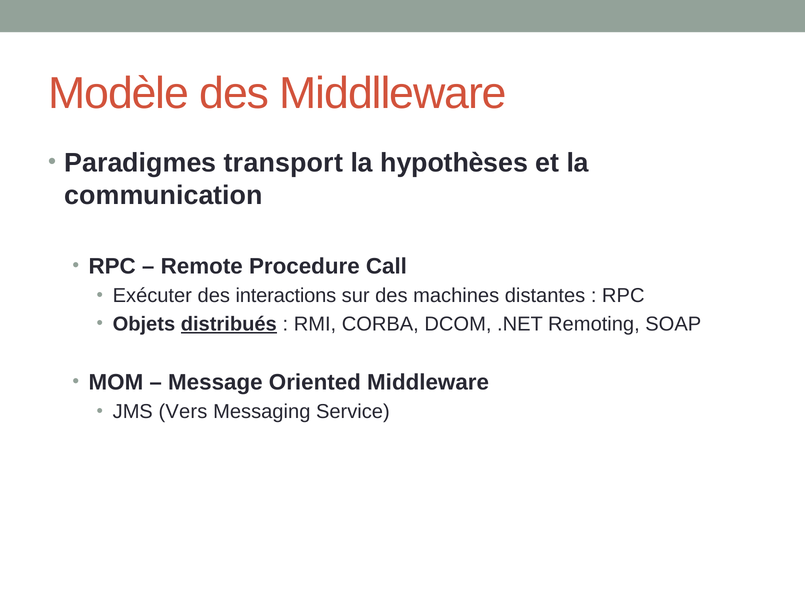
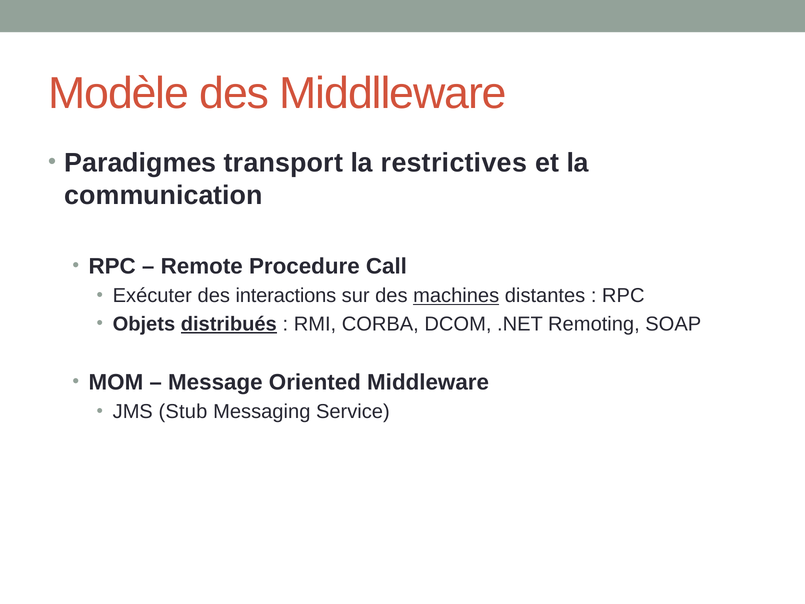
hypothèses: hypothèses -> restrictives (454, 163)
machines underline: none -> present (456, 296)
Vers: Vers -> Stub (183, 412)
